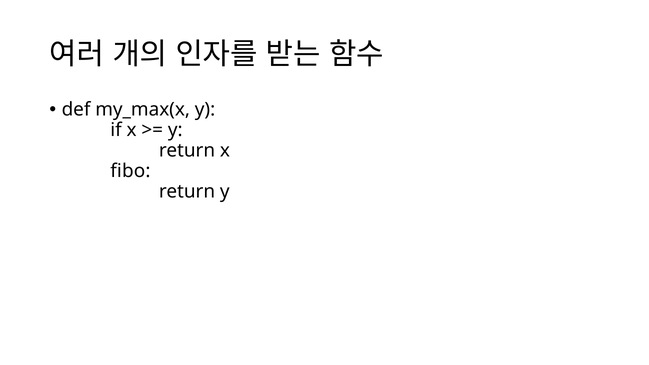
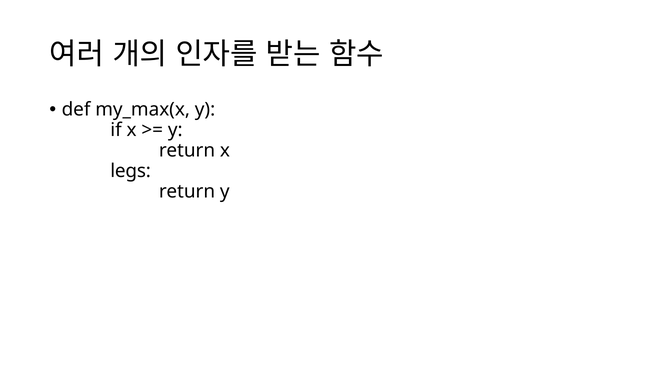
fibo: fibo -> legs (131, 171)
